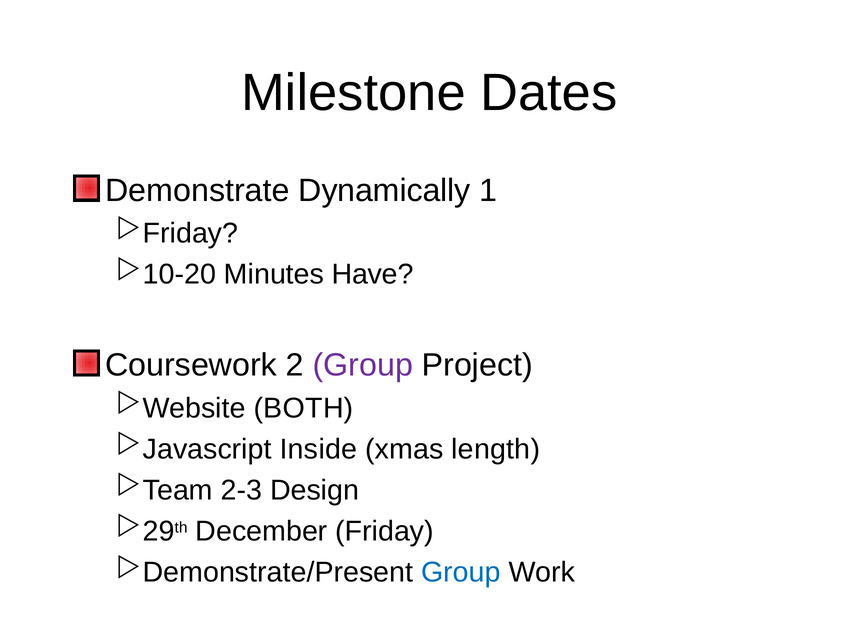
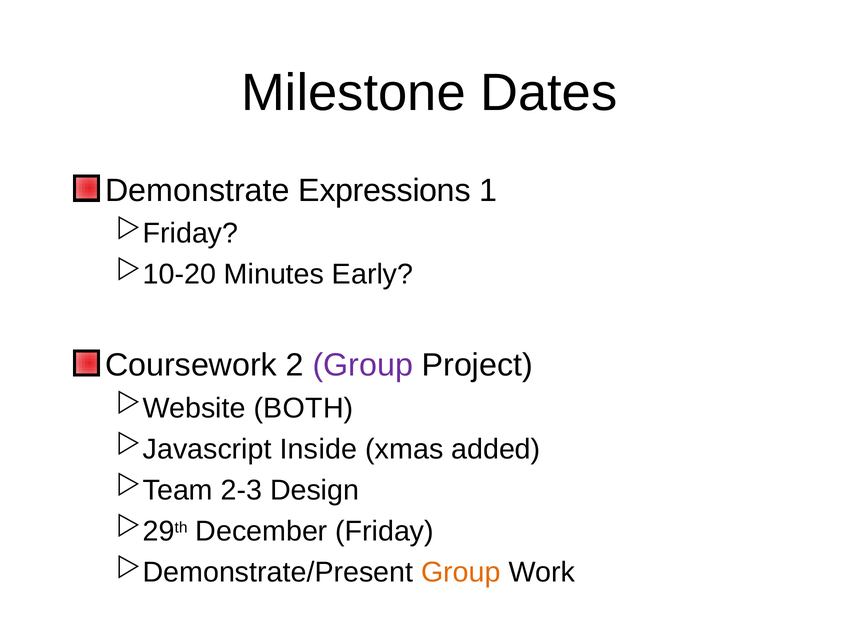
Dynamically: Dynamically -> Expressions (385, 191)
Have: Have -> Early (373, 275)
length: length -> added (496, 449)
Group colour: blue -> orange (461, 573)
